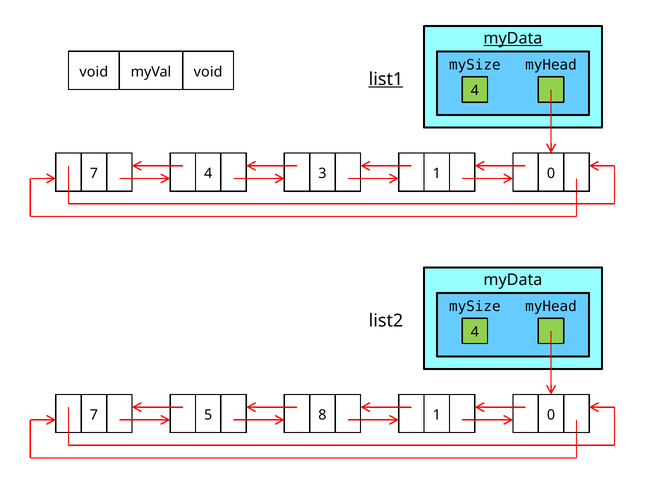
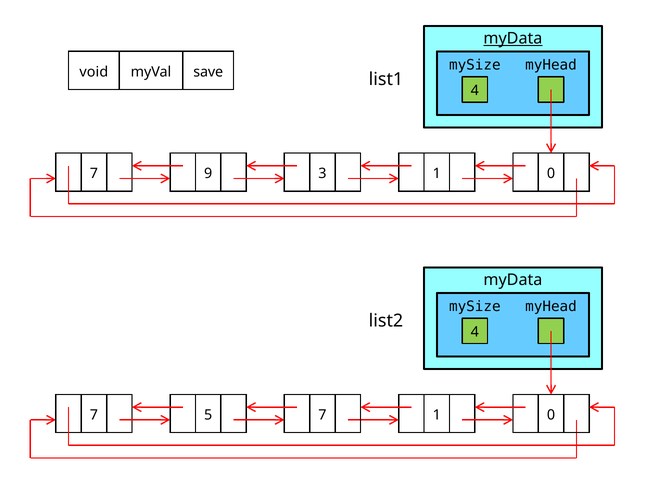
myVal void: void -> save (208, 72)
list1 underline: present -> none (386, 79)
7 4: 4 -> 9 (208, 174)
7 8: 8 -> 7 (322, 415)
